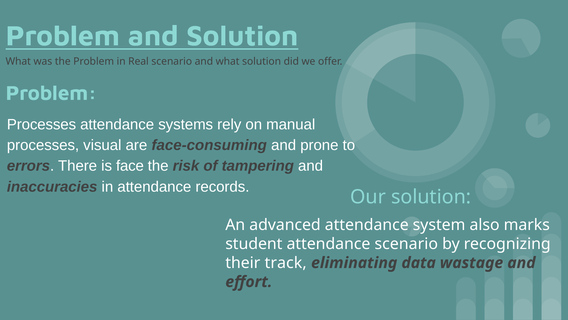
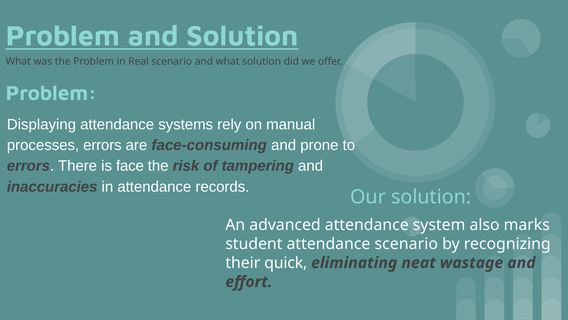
Processes: Processes -> Displaying (41, 124)
processes visual: visual -> errors (102, 145)
track: track -> quick (286, 262)
data: data -> neat (419, 262)
